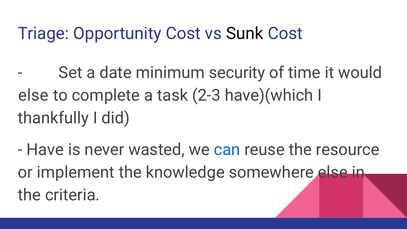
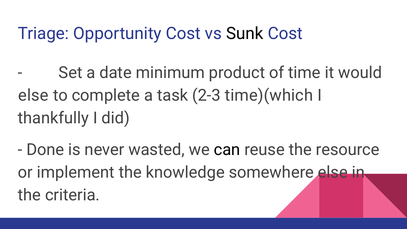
security: security -> product (237, 73)
have)(which: have)(which -> time)(which (269, 95)
Have: Have -> Done (45, 150)
can colour: blue -> black (227, 150)
